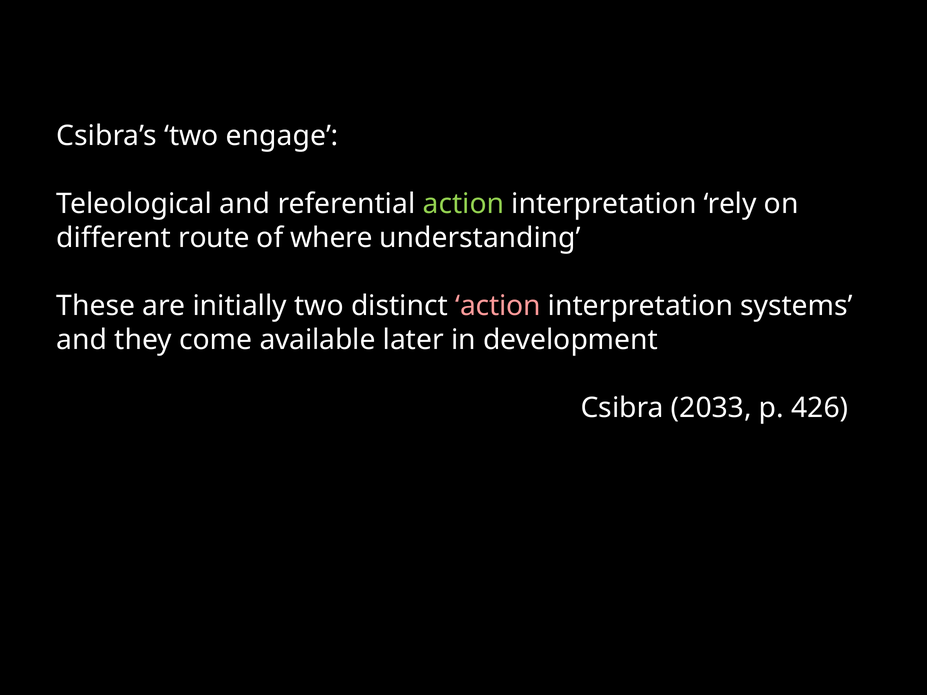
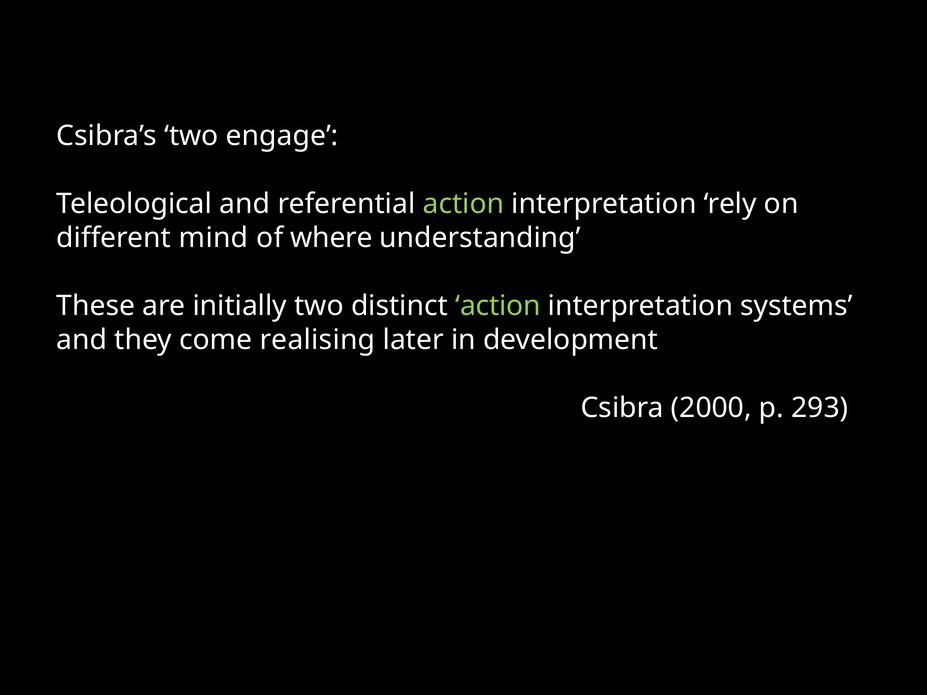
route: route -> mind (214, 238)
action colour: pink -> light green (498, 306)
available: available -> realising (317, 340)
2033: 2033 -> 2000 (711, 408)
426: 426 -> 293 (820, 408)
